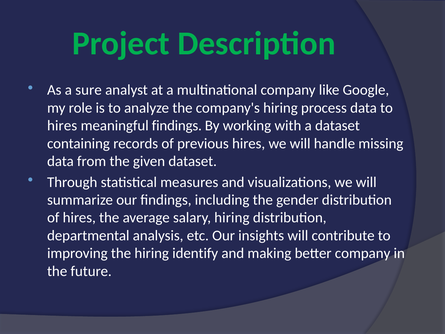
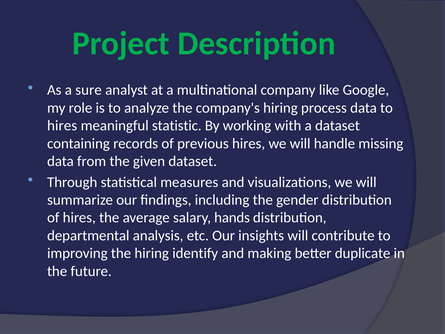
meaningful findings: findings -> statistic (177, 126)
salary hiring: hiring -> hands (232, 218)
better company: company -> duplicate (363, 253)
